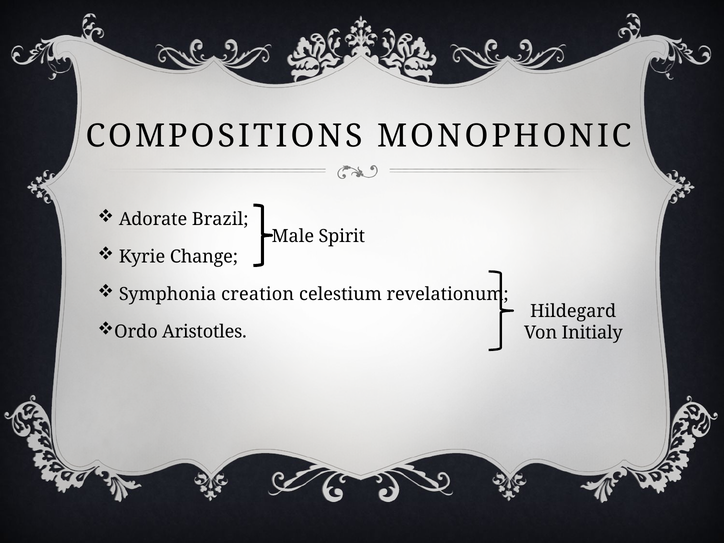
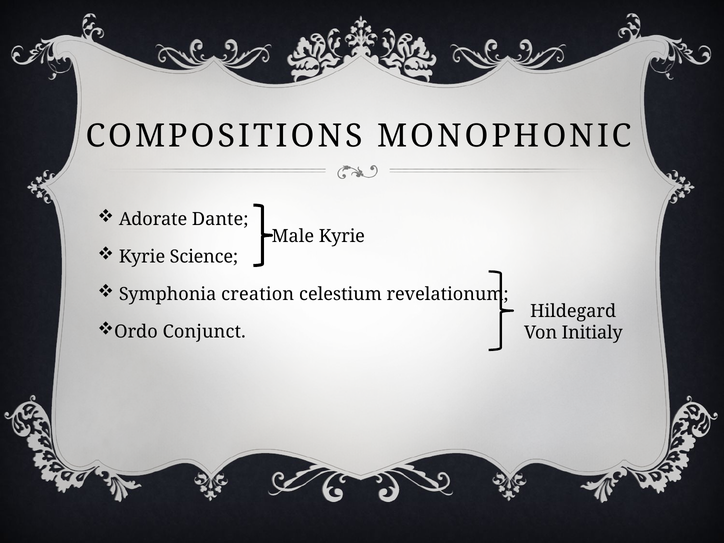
Brazil: Brazil -> Dante (220, 219)
Male Spirit: Spirit -> Kyrie (342, 236)
Change: Change -> Science (204, 257)
Aristotles: Aristotles -> Conjunct (204, 332)
